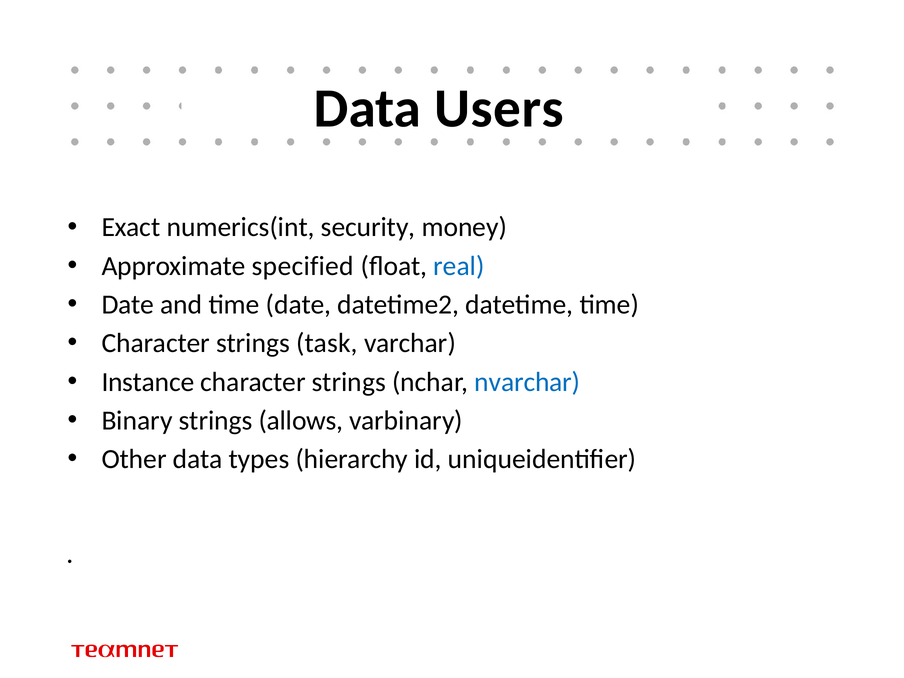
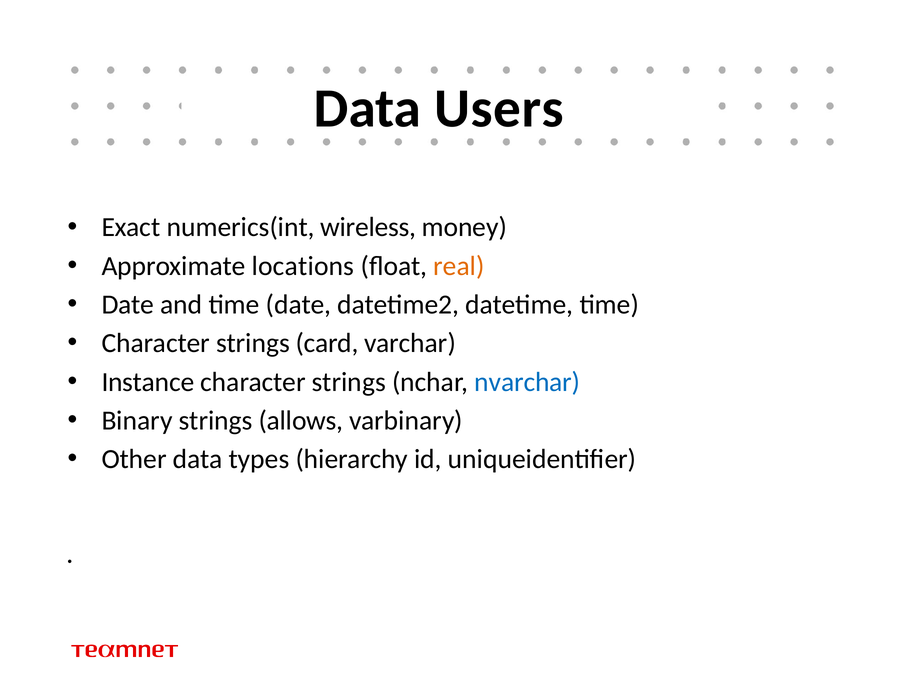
security: security -> wireless (368, 227)
specified: specified -> locations (303, 266)
real colour: blue -> orange (459, 266)
task: task -> card (327, 343)
